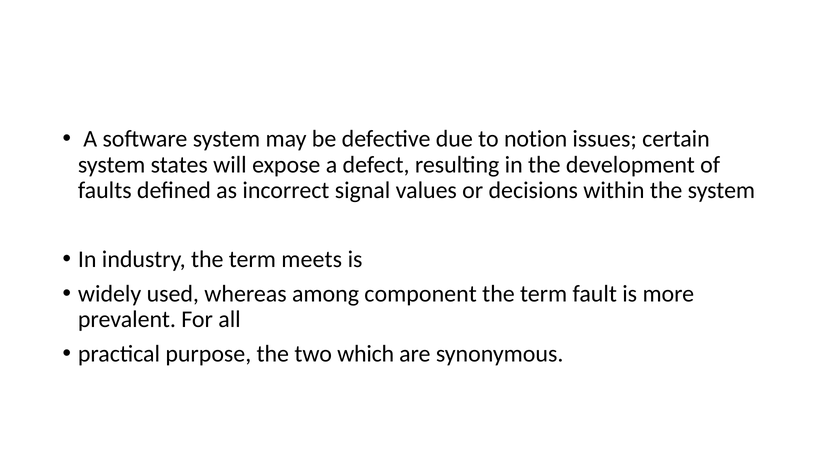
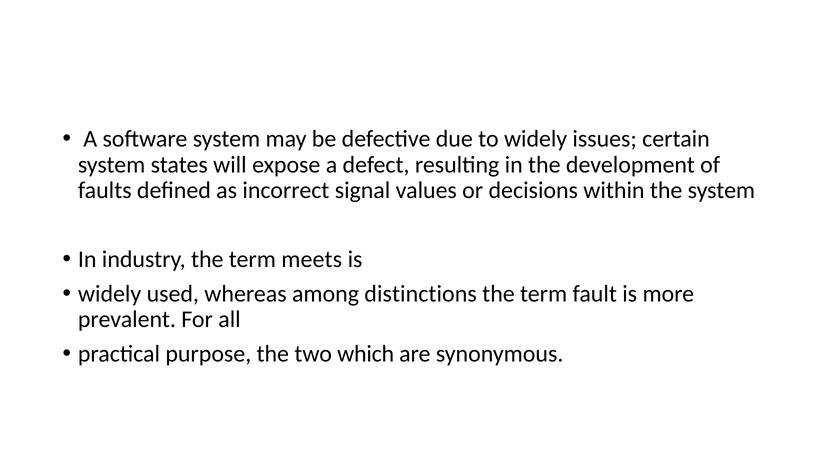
to notion: notion -> widely (536, 139)
component: component -> distinctions (421, 293)
